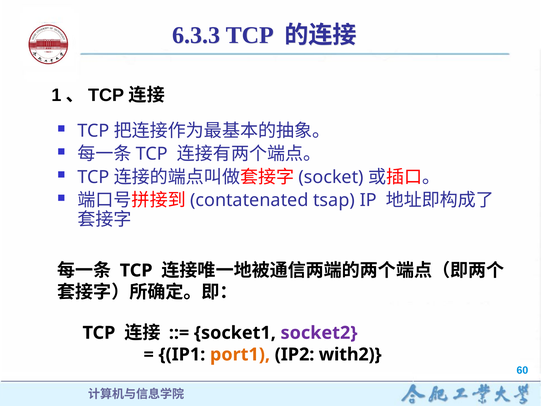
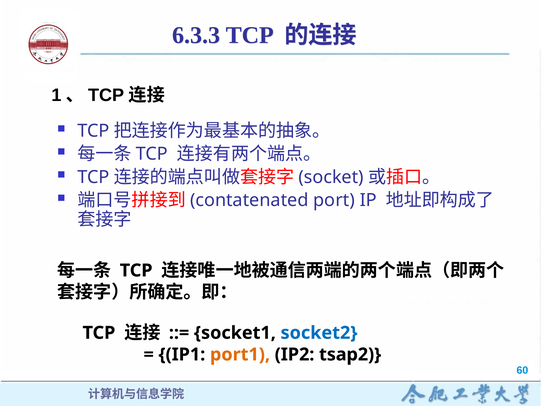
tsap: tsap -> port (334, 200)
socket2 colour: purple -> blue (319, 333)
with2: with2 -> tsap2 (350, 354)
